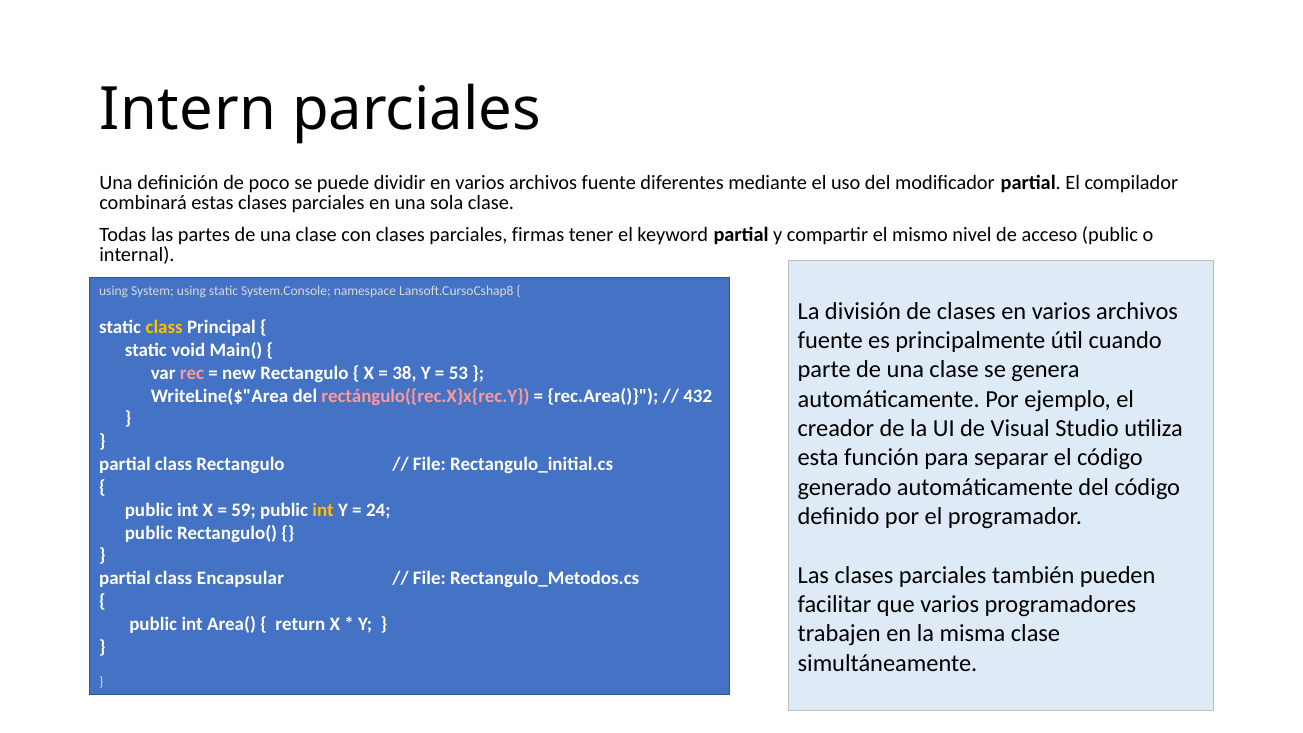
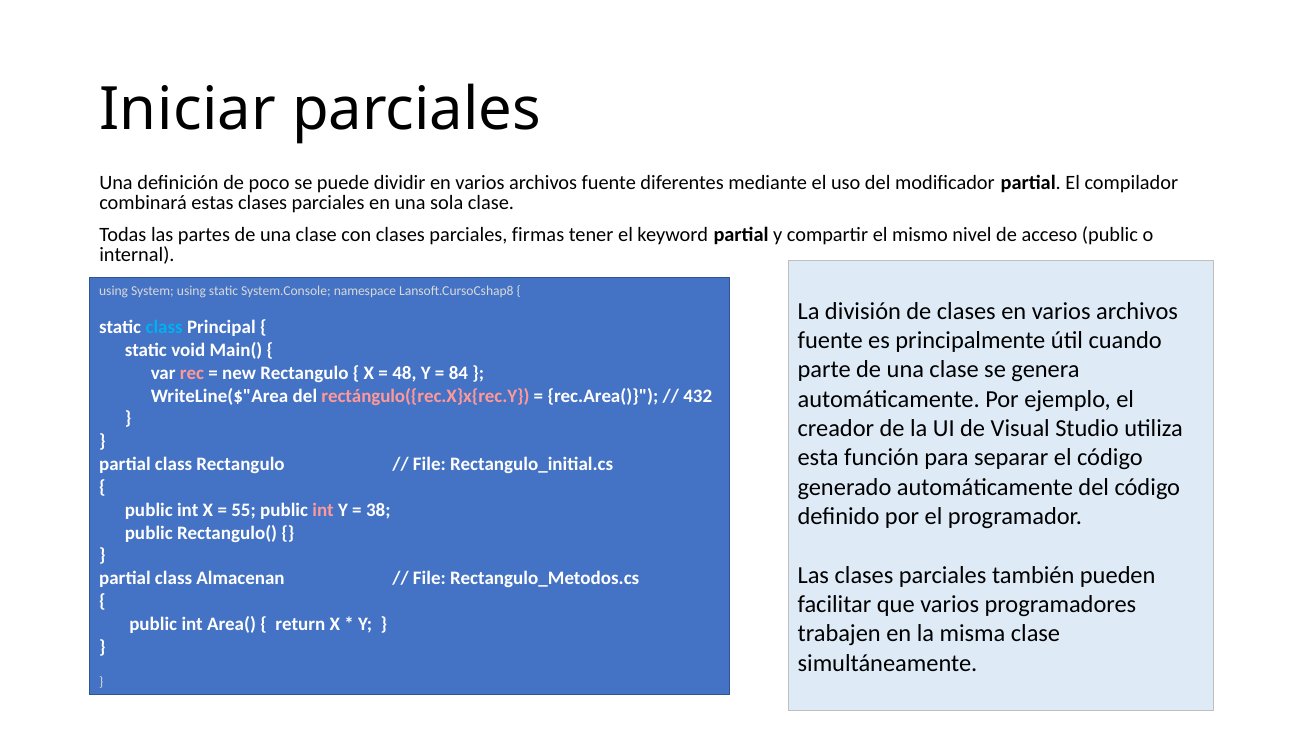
Intern: Intern -> Iniciar (188, 109)
class colour: yellow -> light blue (164, 327)
38: 38 -> 48 (404, 373)
53: 53 -> 84 (458, 373)
59: 59 -> 55 (244, 510)
int colour: yellow -> pink (323, 510)
24: 24 -> 38 (378, 510)
Encapsular: Encapsular -> Almacenan (241, 578)
